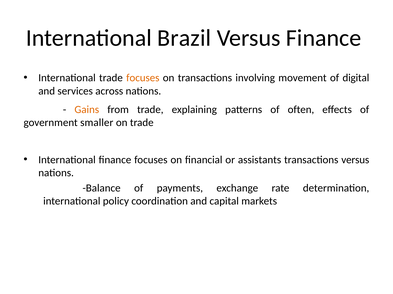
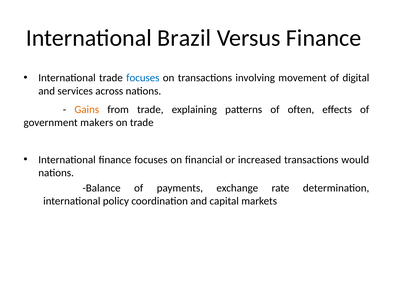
focuses colour: orange -> blue (143, 78)
smaller: smaller -> makers (97, 123)
assistants: assistants -> increased (260, 160)
transactions versus: versus -> would (355, 160)
